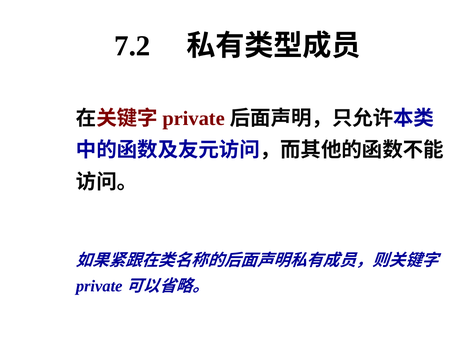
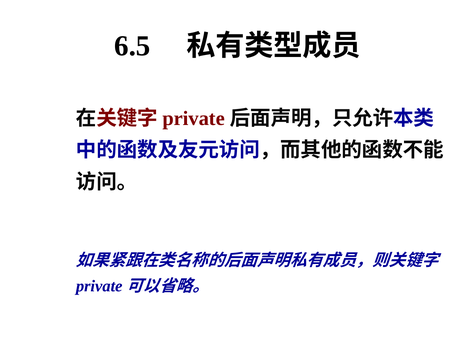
7.2: 7.2 -> 6.5 (132, 46)
